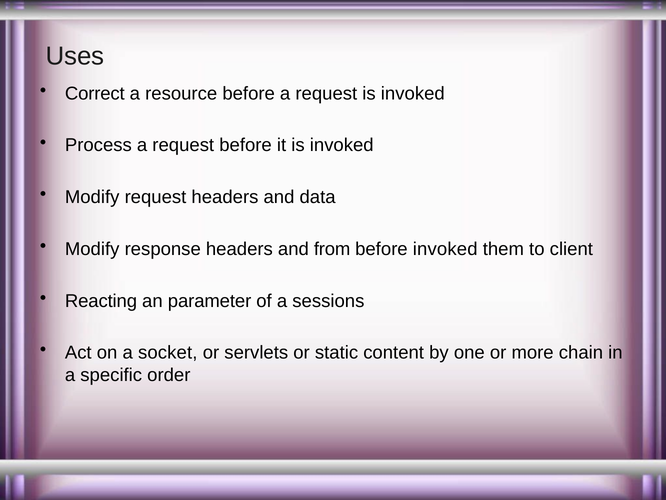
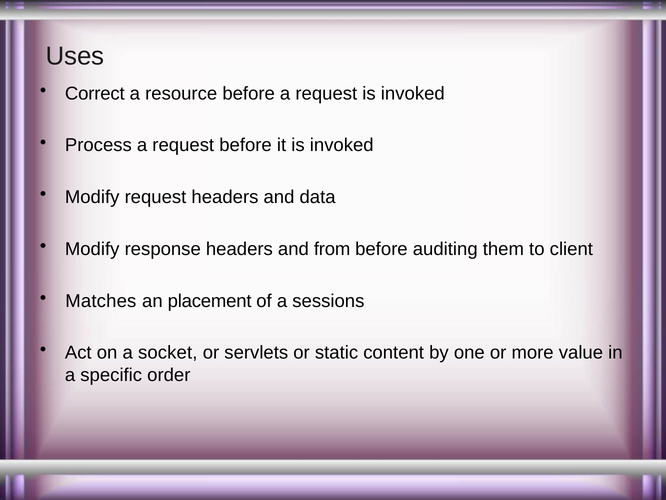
before invoked: invoked -> auditing (445, 249)
Reacting: Reacting -> Matches (101, 301)
parameter: parameter -> placement (210, 301)
chain: chain -> value (581, 352)
